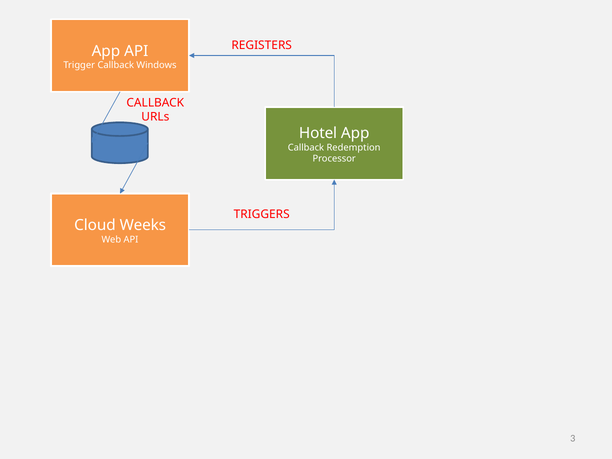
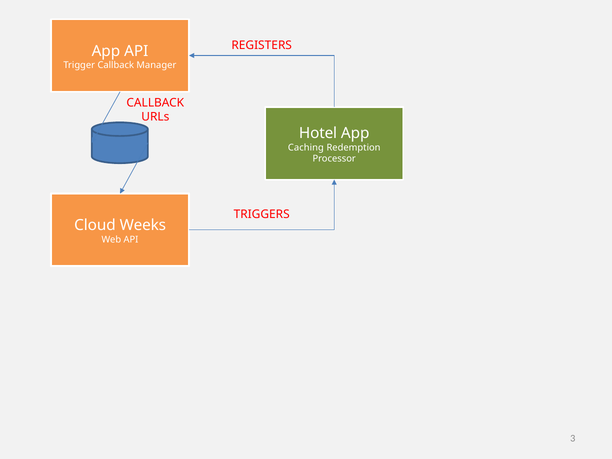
Windows: Windows -> Manager (156, 65)
Callback: Callback -> Caching (306, 148)
